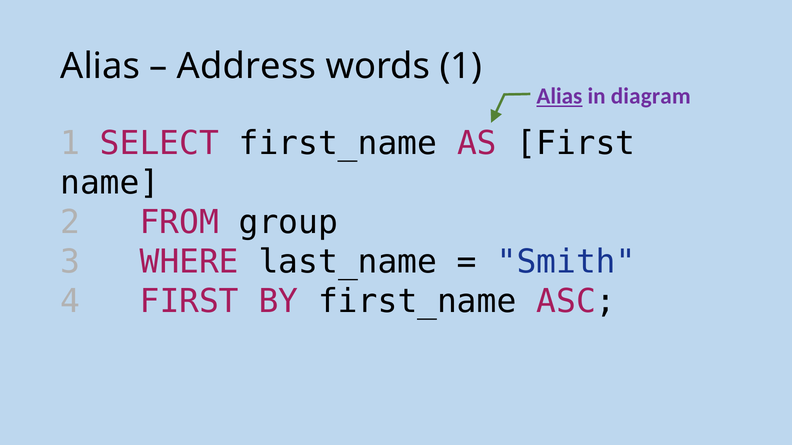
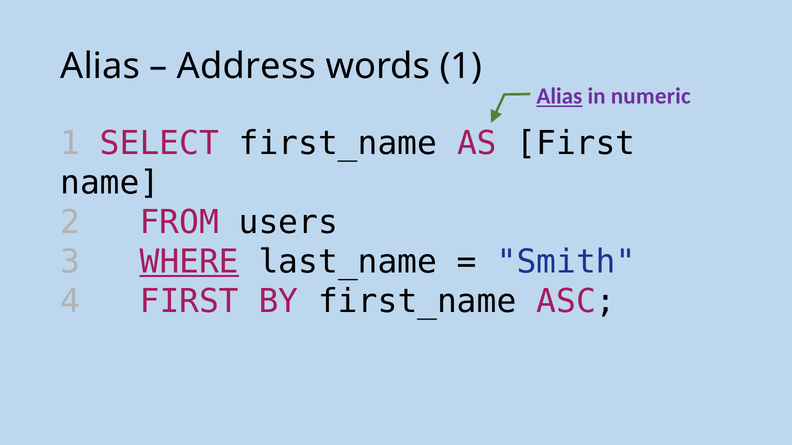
diagram: diagram -> numeric (651, 96)
group: group -> users (288, 223)
WHERE underline: none -> present (189, 262)
